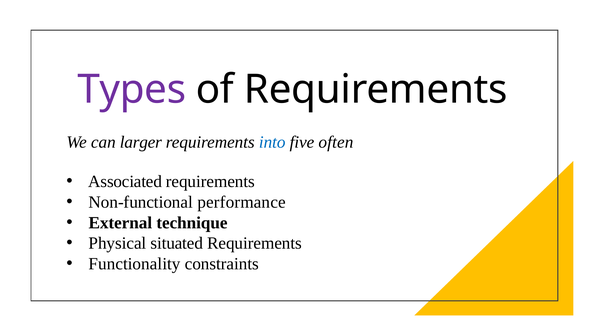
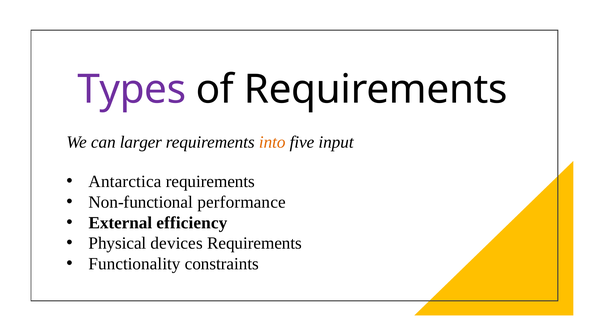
into colour: blue -> orange (272, 142)
often: often -> input (336, 142)
Associated: Associated -> Antarctica (125, 182)
technique: technique -> efficiency (192, 223)
situated: situated -> devices (177, 243)
